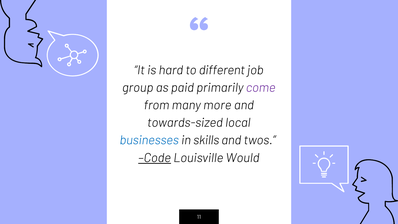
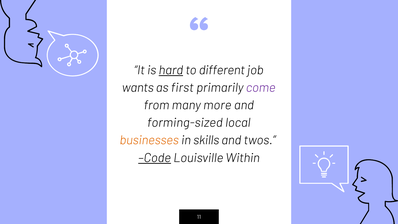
hard underline: none -> present (171, 70)
group: group -> wants (138, 88)
paid: paid -> first (182, 88)
towards-sized: towards-sized -> forming-sized (185, 123)
businesses colour: blue -> orange (149, 140)
Would: Would -> Within (243, 158)
